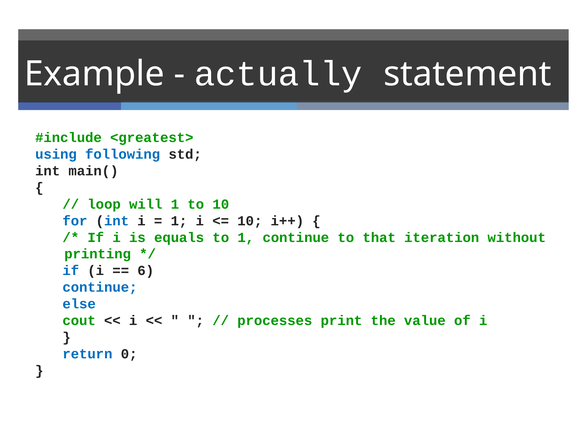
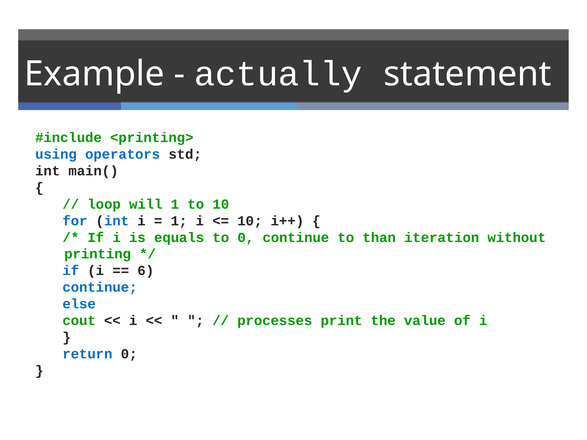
<greatest>: <greatest> -> <printing> (152, 138)
following: following -> operators (123, 154)
to 1: 1 -> 0 (246, 238)
that: that -> than (379, 238)
